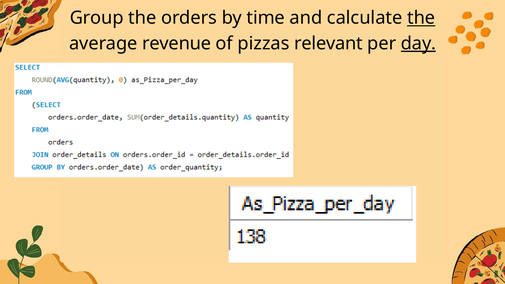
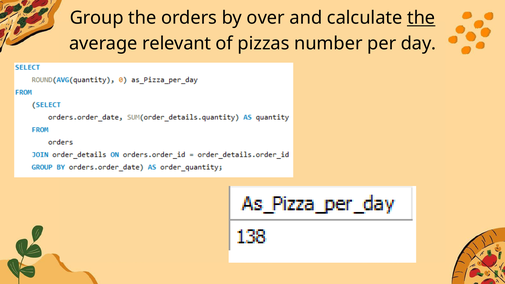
time: time -> over (266, 18)
revenue: revenue -> relevant (177, 43)
relevant: relevant -> number (328, 43)
day underline: present -> none (418, 43)
